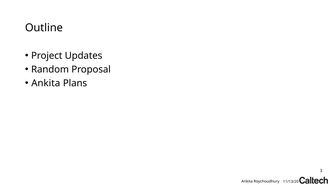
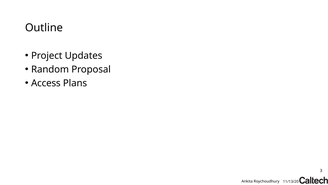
Ankita: Ankita -> Access (46, 83)
